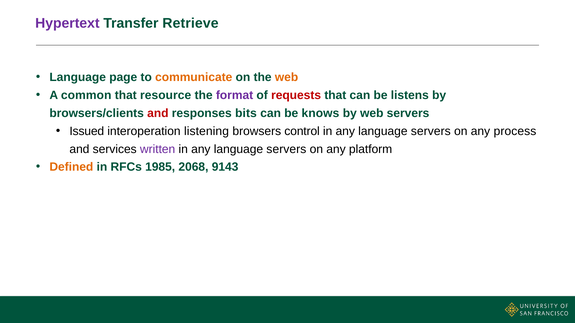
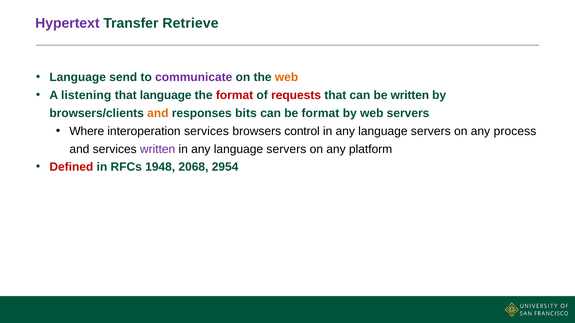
page: page -> send (123, 77)
communicate colour: orange -> purple (194, 77)
common: common -> listening (86, 95)
that resource: resource -> language (166, 95)
format colour: purple -> red (235, 95)
be listens: listens -> written (410, 95)
and colour: red -> orange (158, 113)
be knows: knows -> format (320, 113)
Issued: Issued -> Where (87, 131)
interoperation listening: listening -> services (206, 131)
Defined colour: orange -> red (71, 167)
1985: 1985 -> 1948 (160, 167)
9143: 9143 -> 2954 (225, 167)
